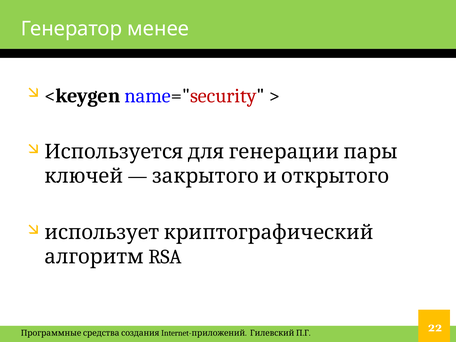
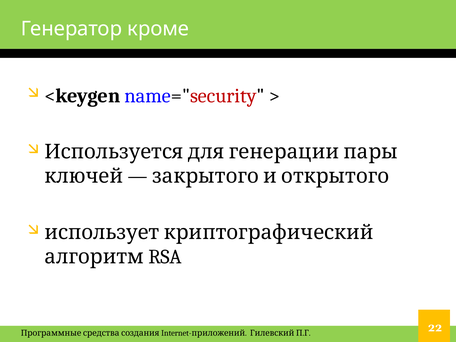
менее: менее -> кроме (158, 29)
